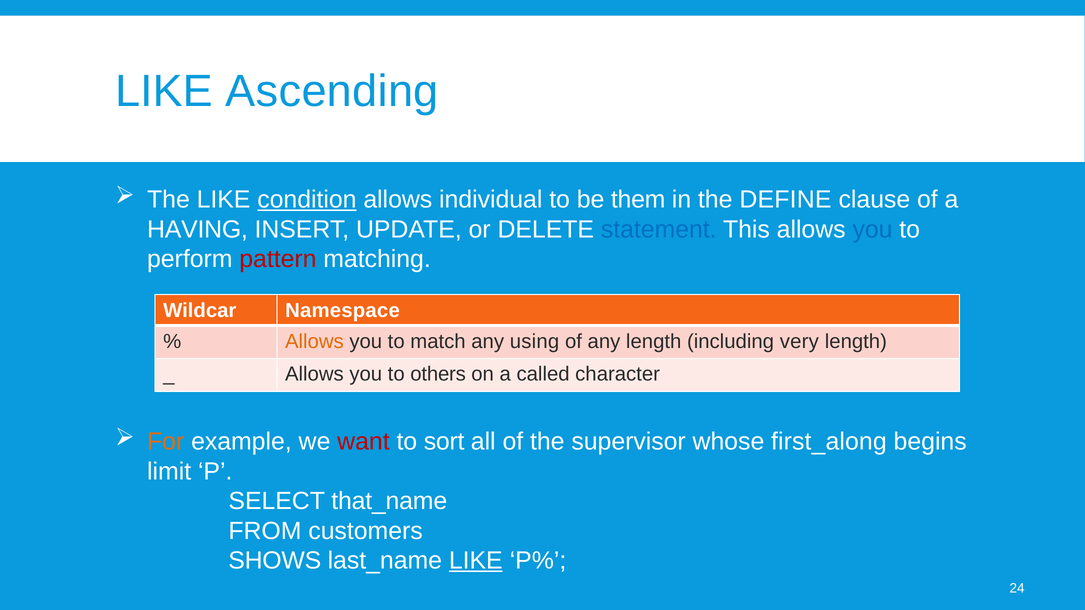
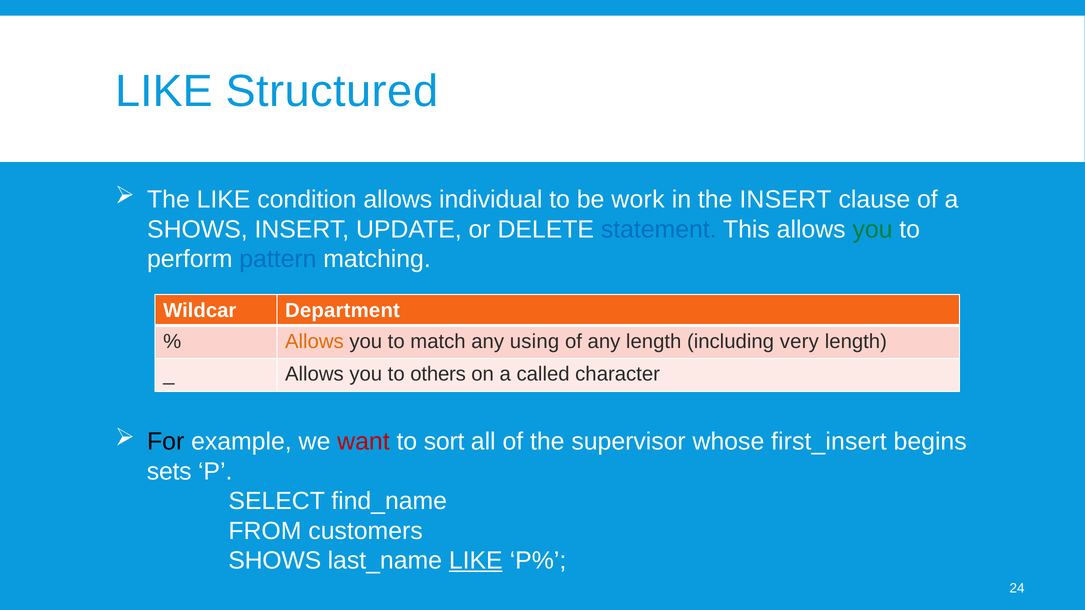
Ascending: Ascending -> Structured (332, 91)
condition underline: present -> none (307, 200)
them: them -> work (638, 200)
the DEFINE: DEFINE -> INSERT (785, 200)
HAVING: HAVING -> SHOWS (197, 230)
you colour: blue -> green (873, 230)
pattern colour: red -> blue (278, 259)
Namespace: Namespace -> Department (342, 311)
For colour: orange -> black (166, 442)
first_along: first_along -> first_insert (829, 442)
limit: limit -> sets (169, 472)
that_name: that_name -> find_name (389, 501)
